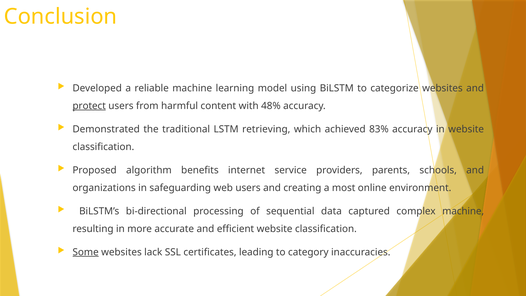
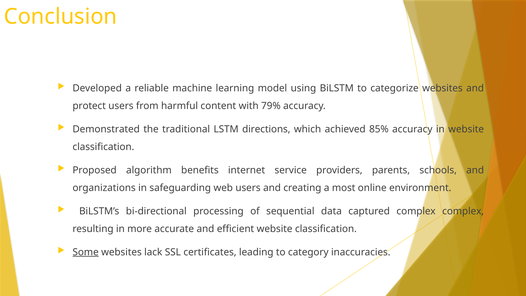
protect underline: present -> none (89, 106)
48%: 48% -> 79% (271, 106)
retrieving: retrieving -> directions (266, 129)
83%: 83% -> 85% (379, 129)
complex machine: machine -> complex (463, 211)
